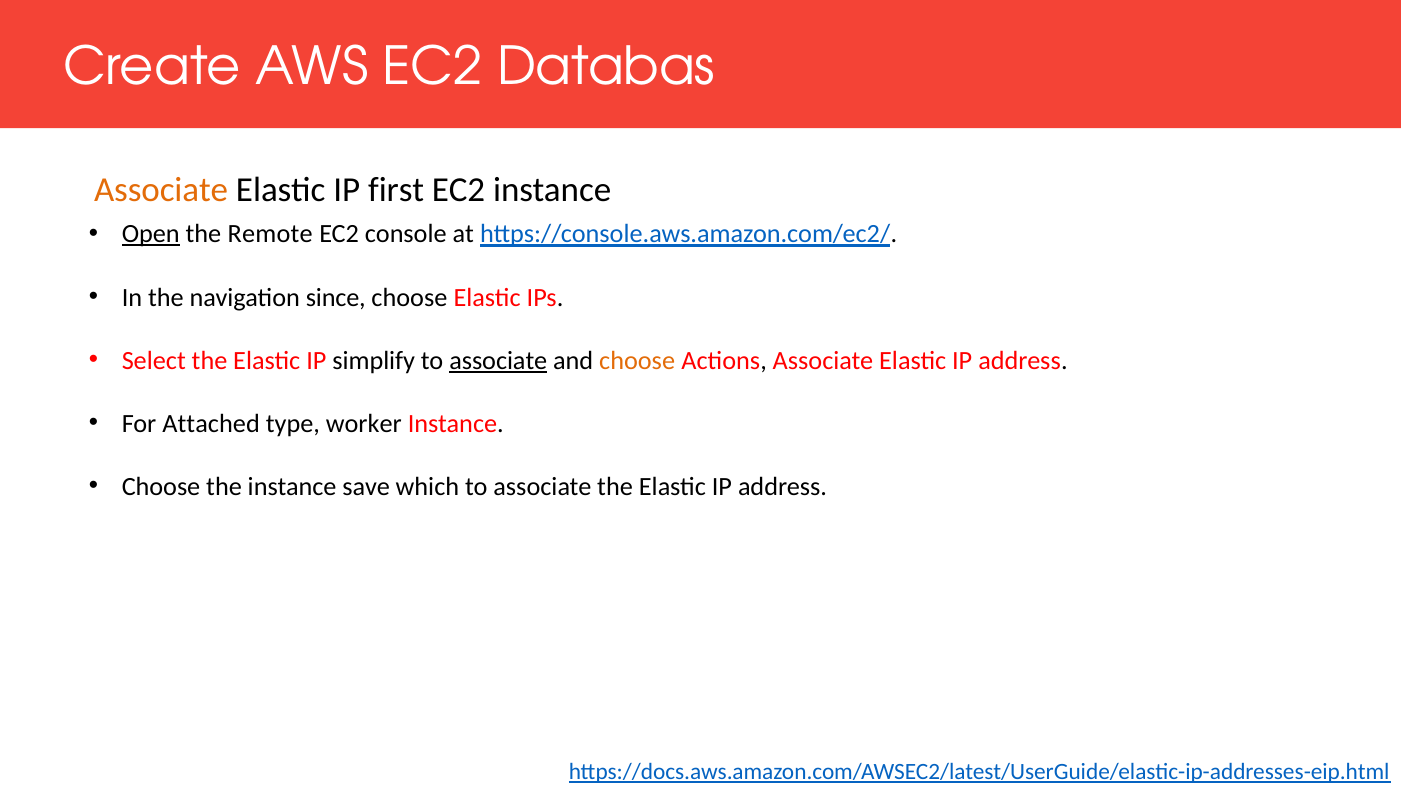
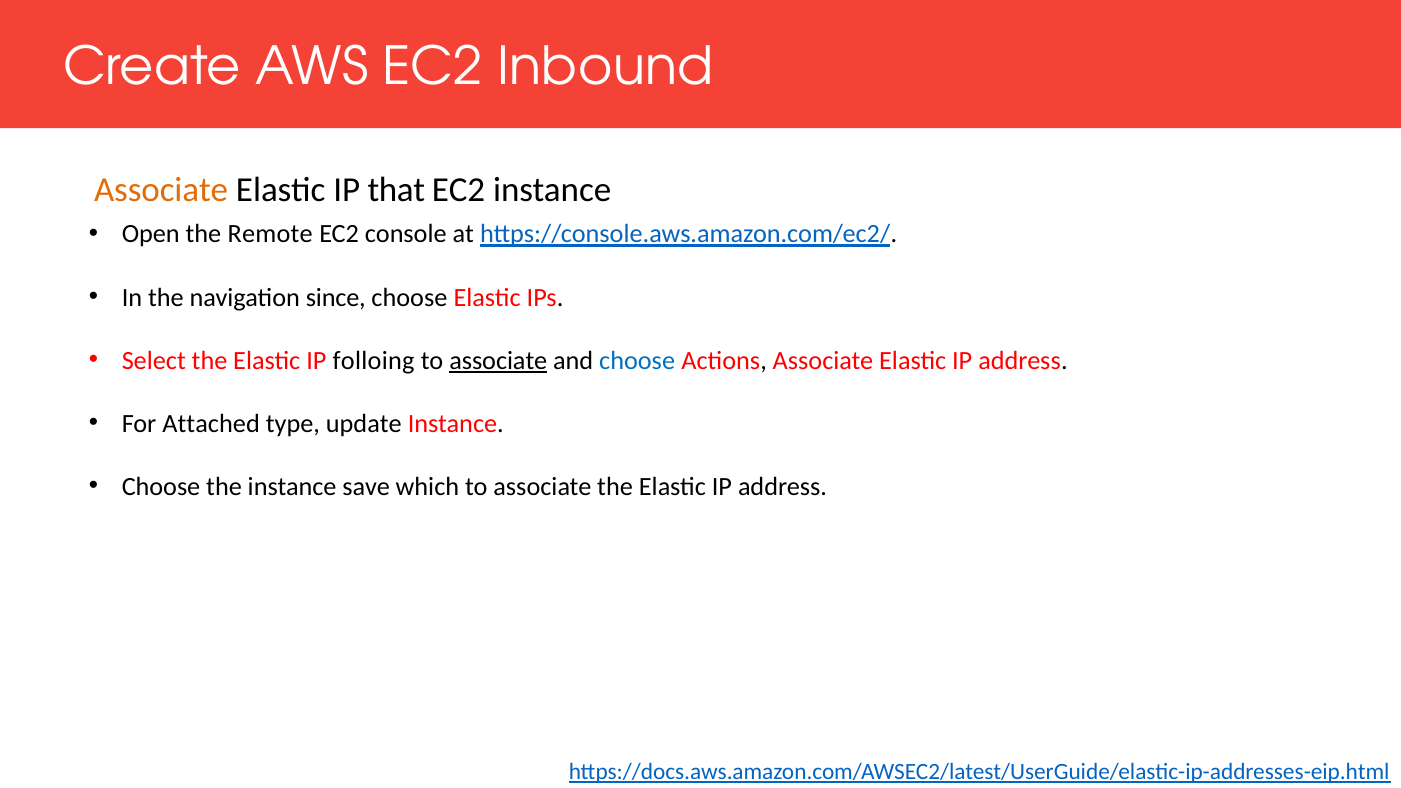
Databas: Databas -> Inbound (606, 67)
first: first -> that (396, 190)
Open underline: present -> none (151, 234)
simplify: simplify -> folloing (374, 360)
choose colour: orange -> blue (637, 360)
worker: worker -> update (364, 424)
